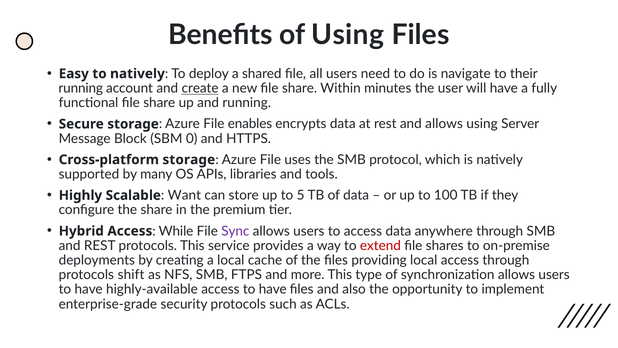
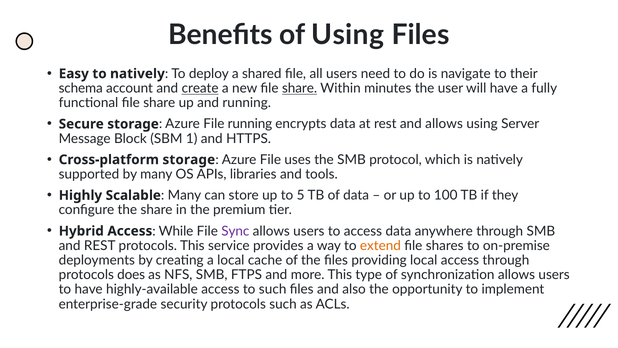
running: running -> schema (81, 88)
share underline: none -> present (300, 88)
File enables: enables -> running (250, 124)
0: 0 -> 1 (192, 138)
Want: Want -> Many (184, 195)
extend colour: red -> orange (380, 245)
shift: shift -> does (131, 275)
access to have: have -> such (273, 289)
